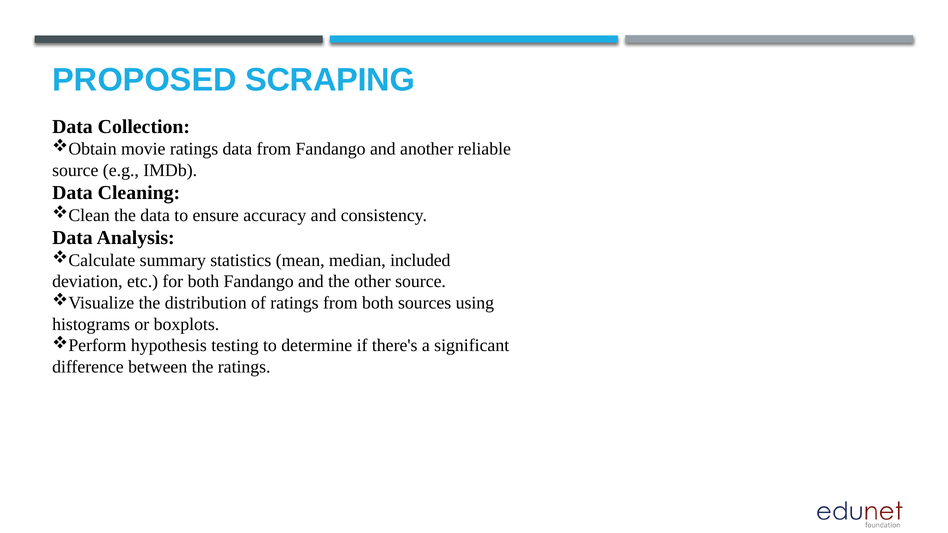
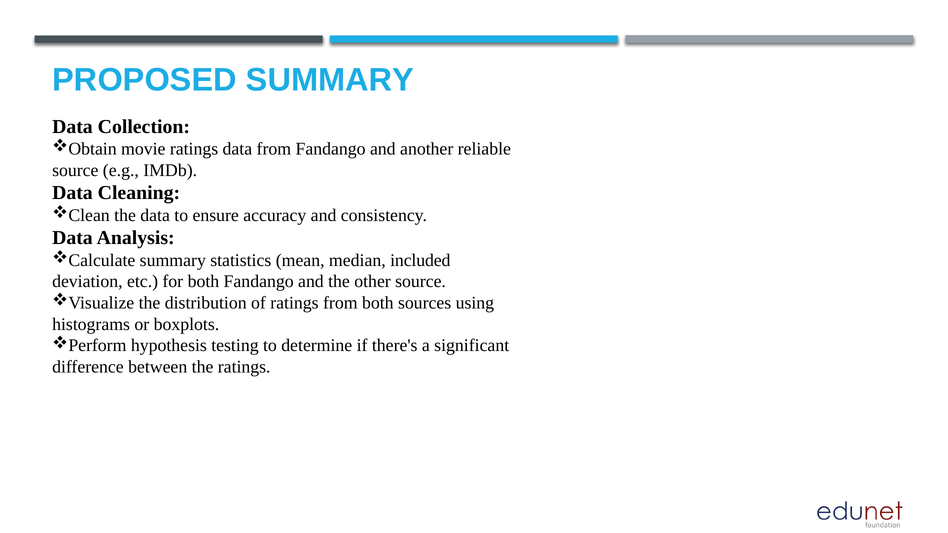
PROPOSED SCRAPING: SCRAPING -> SUMMARY (330, 80)
